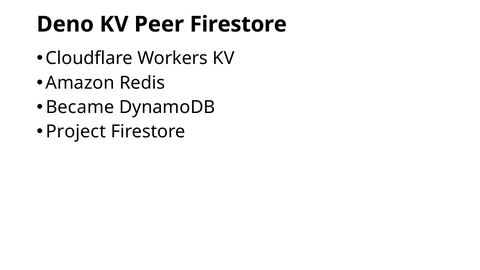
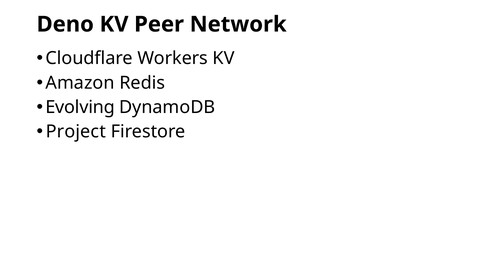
Peer Firestore: Firestore -> Network (238, 24)
Became: Became -> Evolving (80, 107)
